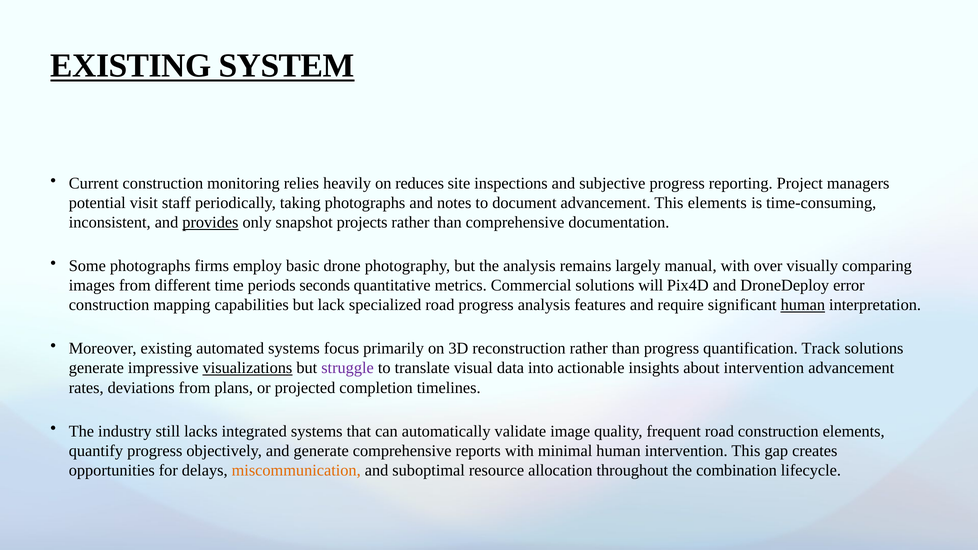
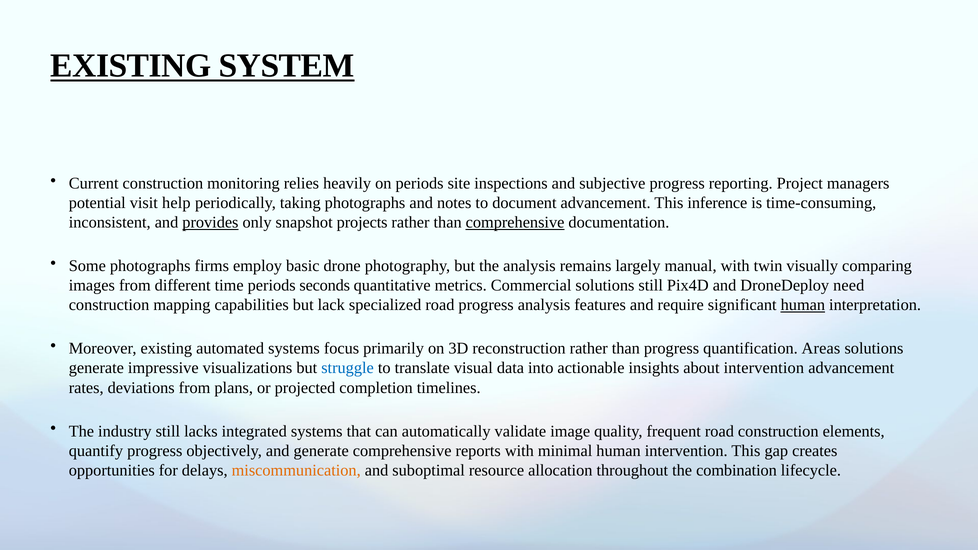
on reduces: reduces -> periods (420, 183)
staff: staff -> help (176, 203)
This elements: elements -> inference (717, 203)
comprehensive underline: none -> present (515, 222)
over: over -> twin (768, 266)
solutions will: will -> still (651, 286)
error: error -> need (849, 286)
Track: Track -> Areas (821, 349)
visualizations underline: present -> none (247, 368)
struggle colour: purple -> blue (348, 368)
